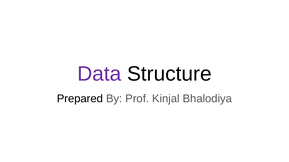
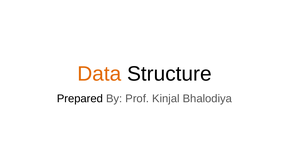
Data colour: purple -> orange (99, 74)
